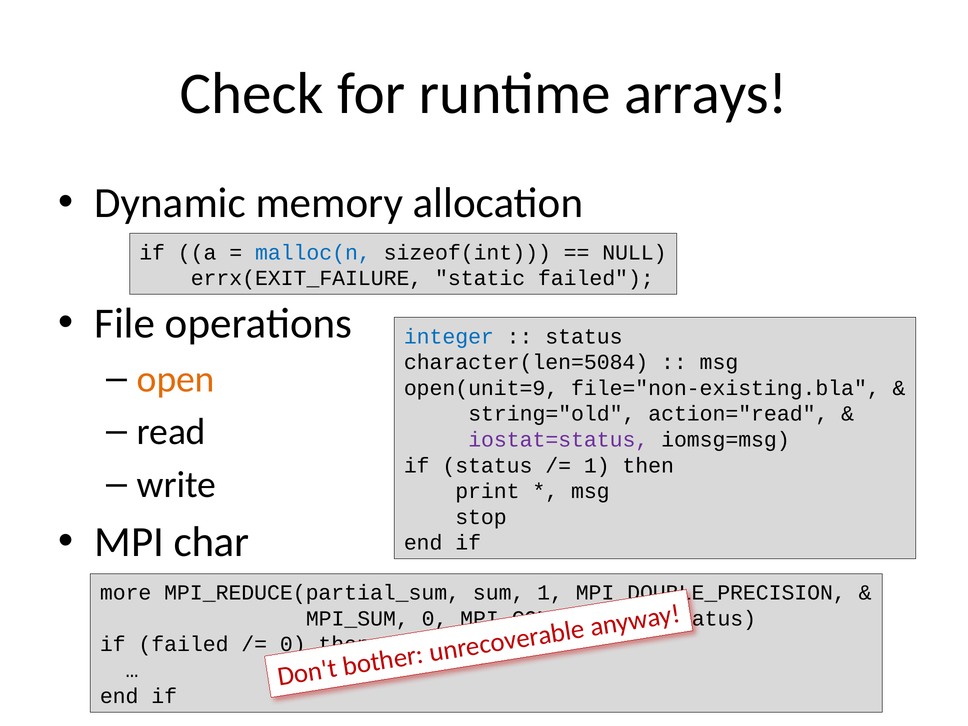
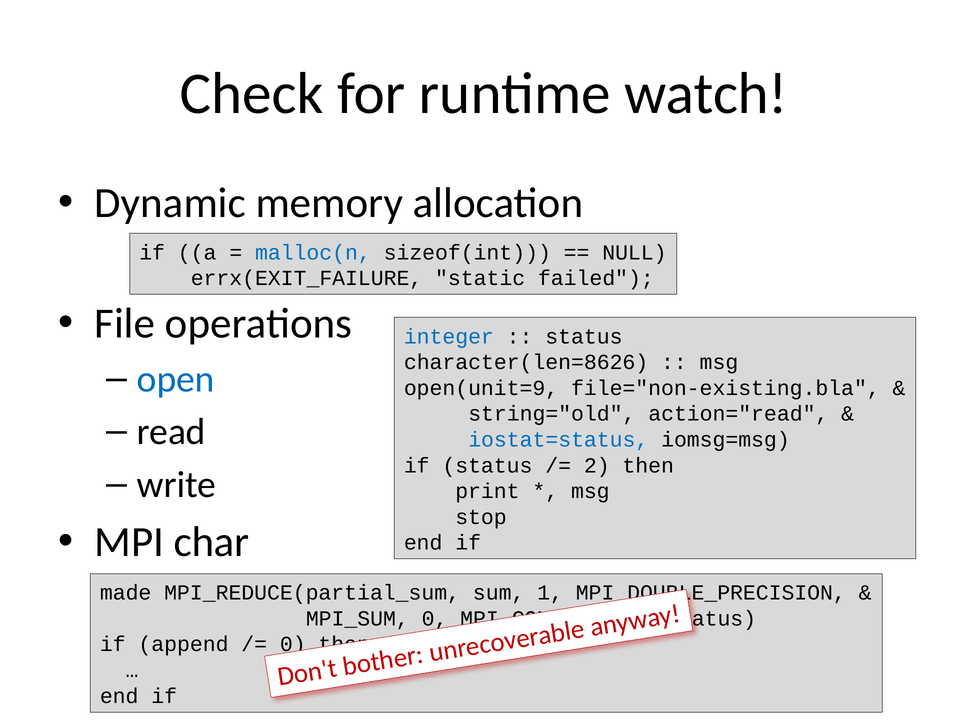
arrays: arrays -> watch (706, 94)
character(len=5084: character(len=5084 -> character(len=8626 (526, 362)
open colour: orange -> blue (176, 379)
iostat=status colour: purple -> blue (558, 440)
1: 1 -> 2 (597, 465)
more: more -> made (126, 593)
if failed: failed -> append (184, 644)
